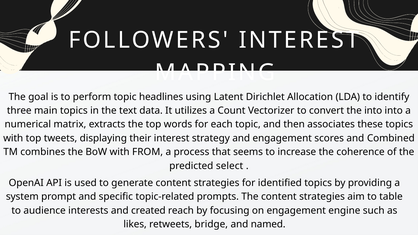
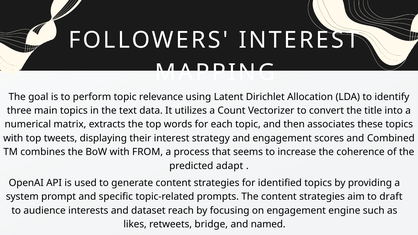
headlines: headlines -> relevance (161, 97)
the into: into -> title (373, 111)
select: select -> adapt (230, 166)
table: table -> draft (391, 197)
created: created -> dataset (148, 211)
